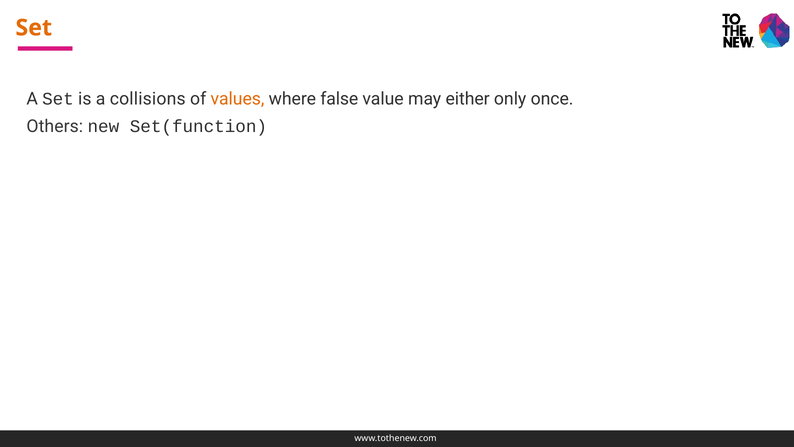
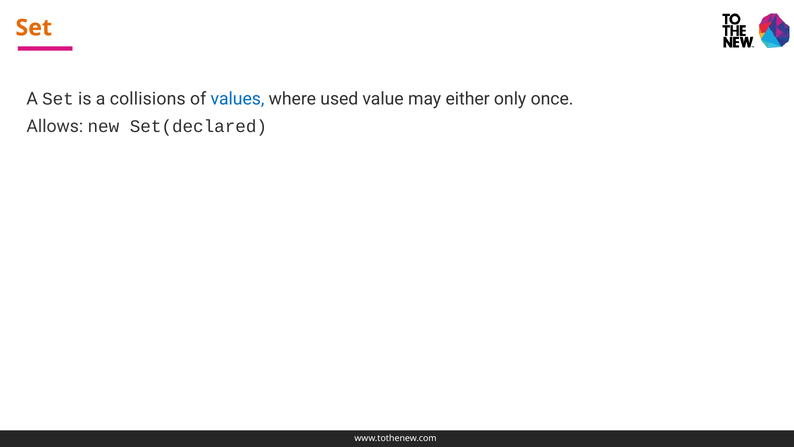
values colour: orange -> blue (237, 99)
false: false -> used (339, 99)
Others: Others -> Allows (55, 126)
Set(function: Set(function -> Set(declared (198, 126)
